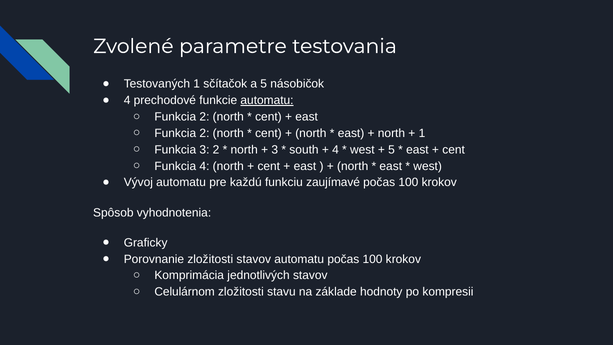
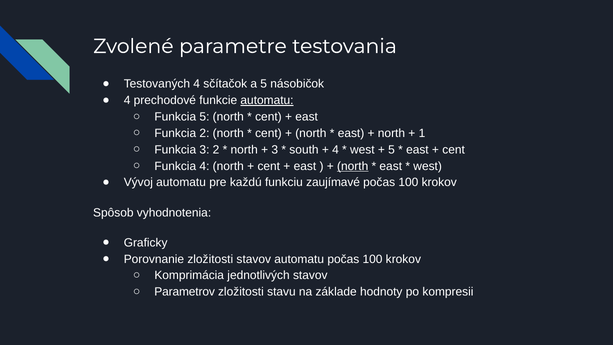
Testovaných 1: 1 -> 4 (197, 84)
2: 2 -> 5 (204, 117)
north underline: none -> present (353, 166)
Celulárnom: Celulárnom -> Parametrov (185, 292)
